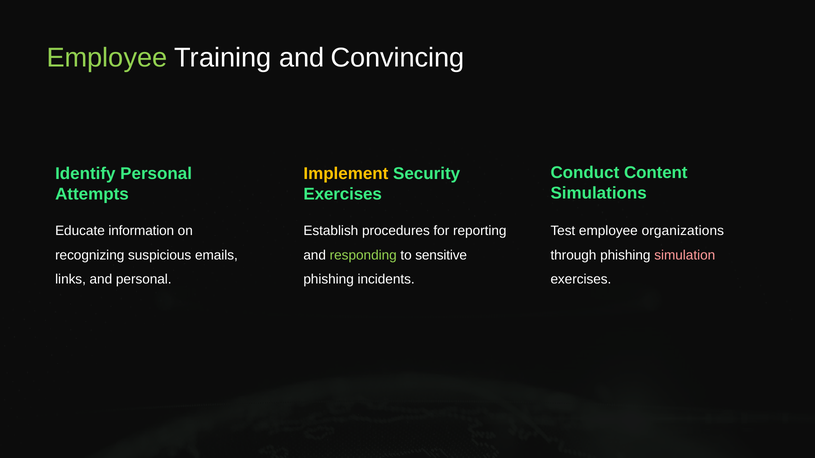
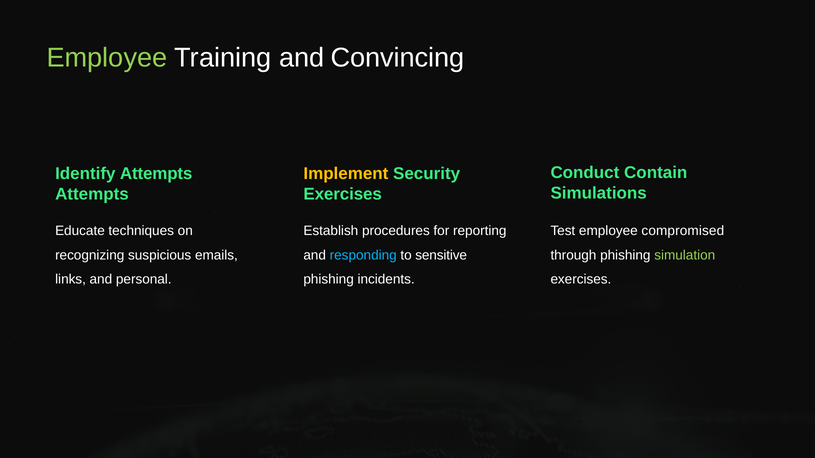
Content: Content -> Contain (656, 173)
Identify Personal: Personal -> Attempts (156, 174)
information: information -> techniques (141, 231)
organizations: organizations -> compromised (683, 231)
responding colour: light green -> light blue (363, 255)
simulation colour: pink -> light green (685, 255)
